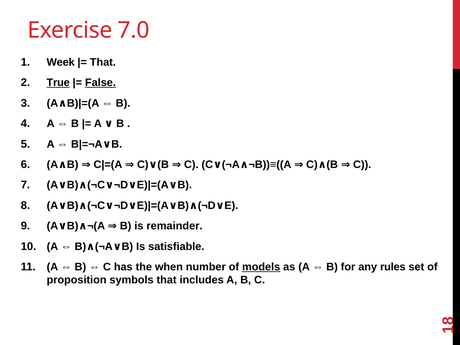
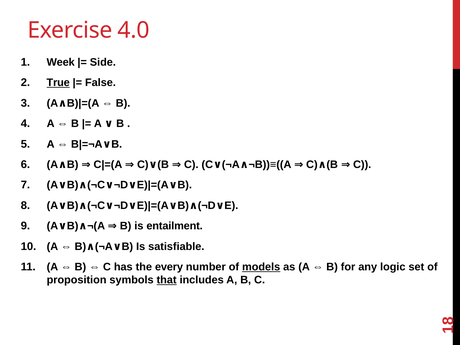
7.0: 7.0 -> 4.0 (134, 30)
That: That -> Side (103, 62)
False underline: present -> none (100, 83)
remainder: remainder -> entailment (175, 226)
when: when -> every (169, 267)
rules: rules -> logic (393, 267)
that underline: none -> present (167, 280)
